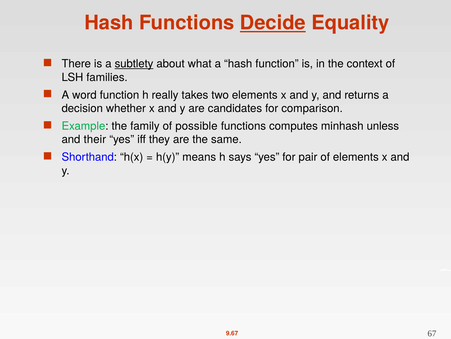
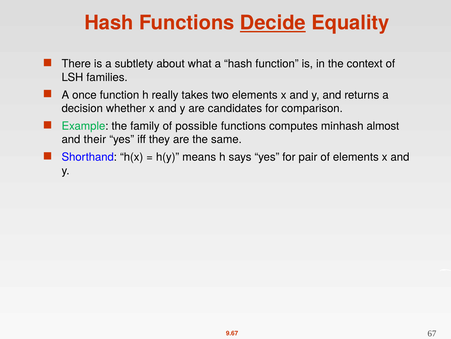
subtlety underline: present -> none (134, 64)
word: word -> once (84, 95)
unless: unless -> almost (383, 126)
